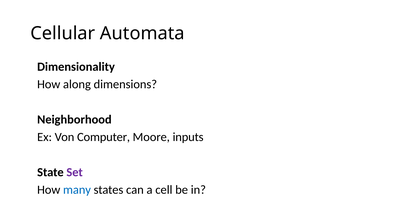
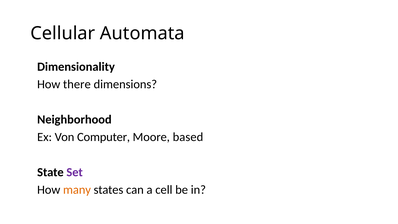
along: along -> there (77, 84)
inputs: inputs -> based (188, 137)
many colour: blue -> orange (77, 190)
